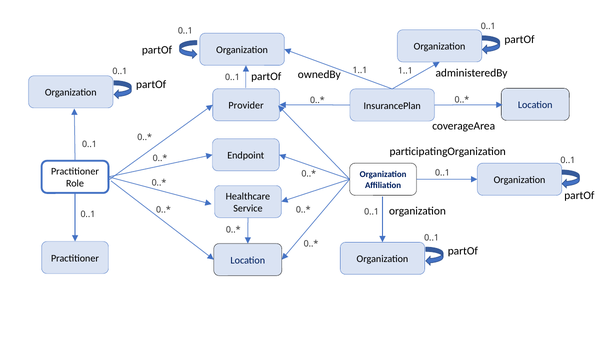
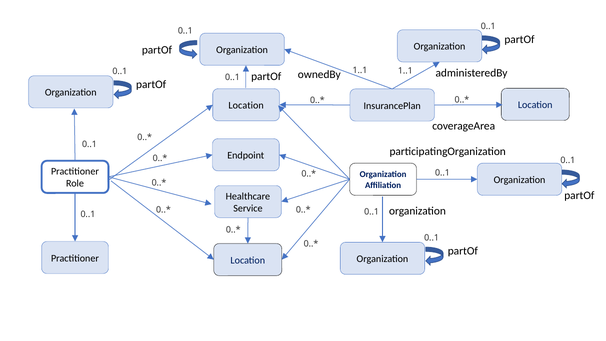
Provider: Provider -> Location (246, 105)
